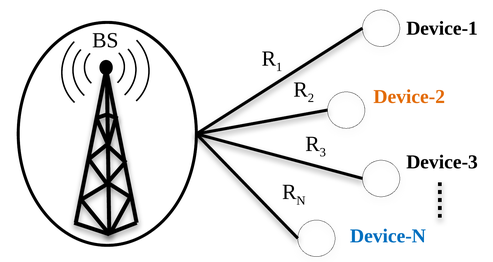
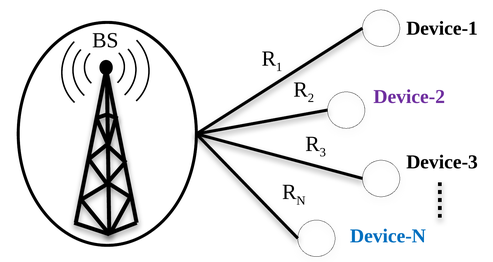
Device-2 colour: orange -> purple (409, 97)
